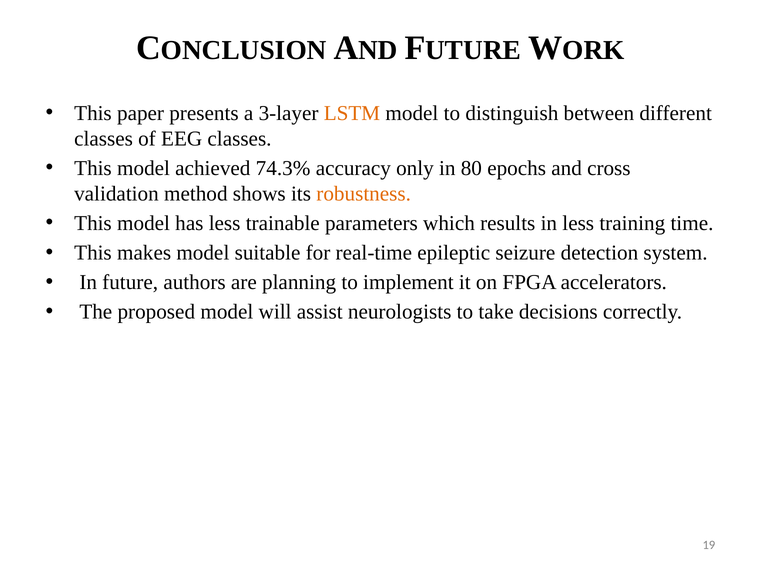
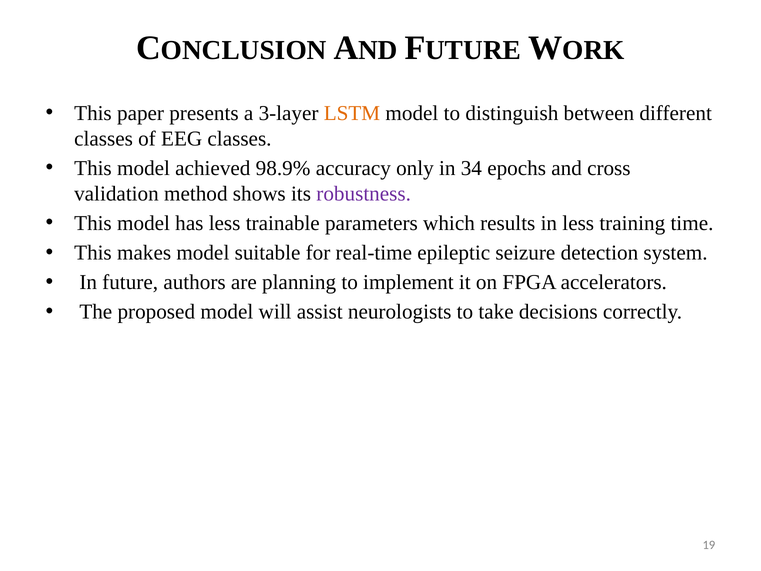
74.3%: 74.3% -> 98.9% (283, 168)
80: 80 -> 34 (471, 168)
robustness colour: orange -> purple (364, 193)
